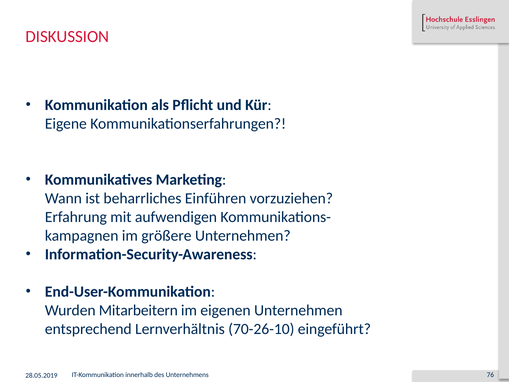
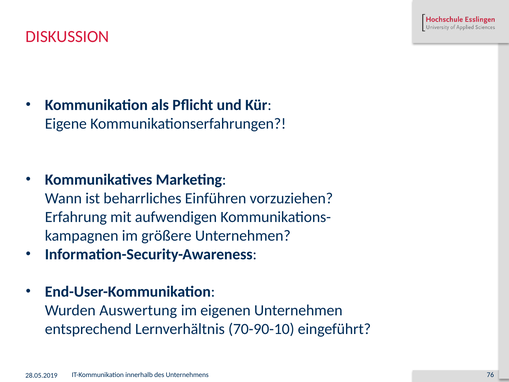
Mitarbeitern: Mitarbeitern -> Auswertung (138, 310)
70-26-10: 70-26-10 -> 70-90-10 (261, 329)
